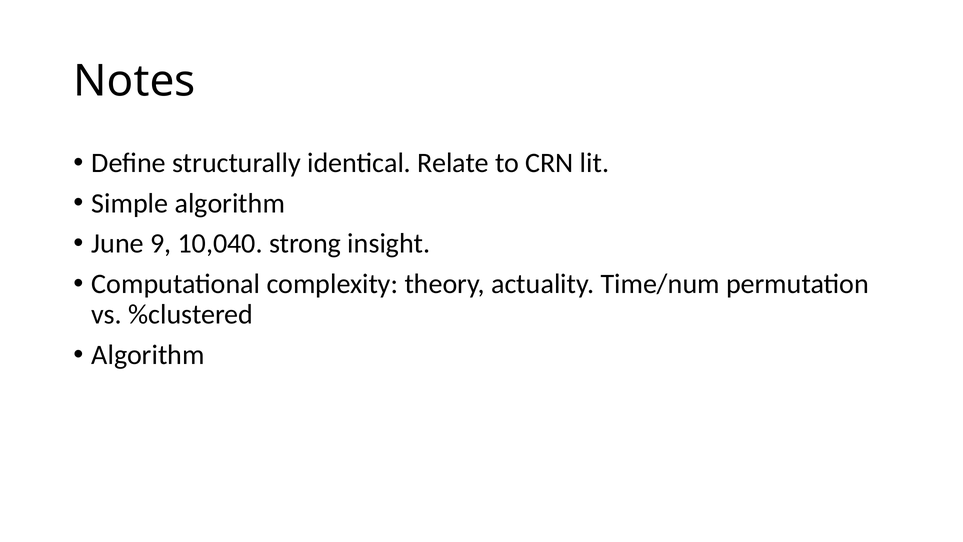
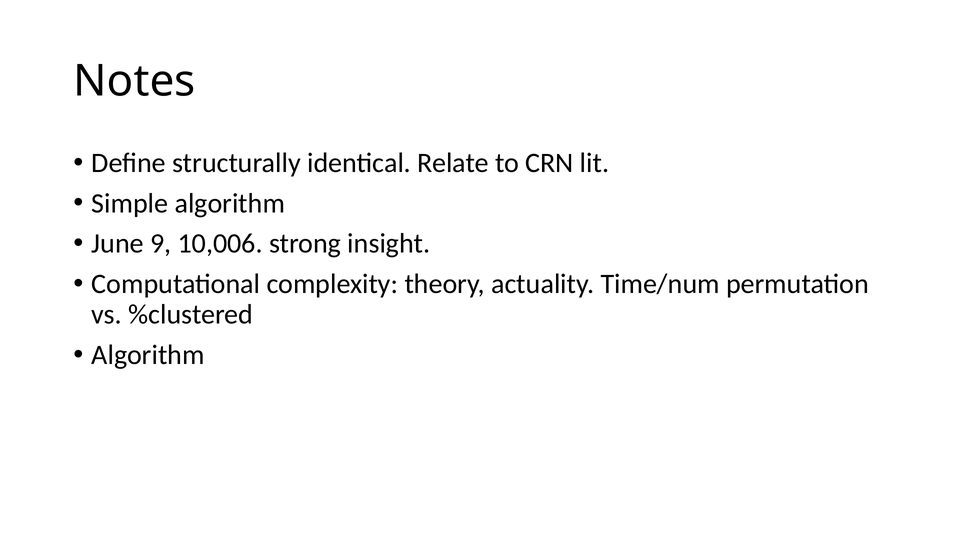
10,040: 10,040 -> 10,006 (220, 244)
